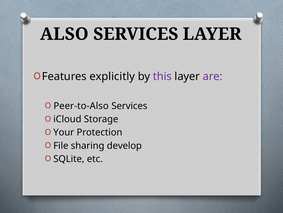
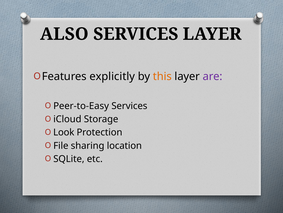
this colour: purple -> orange (162, 76)
Peer-to-Also: Peer-to-Also -> Peer-to-Easy (81, 106)
Your: Your -> Look (64, 132)
develop: develop -> location (124, 145)
